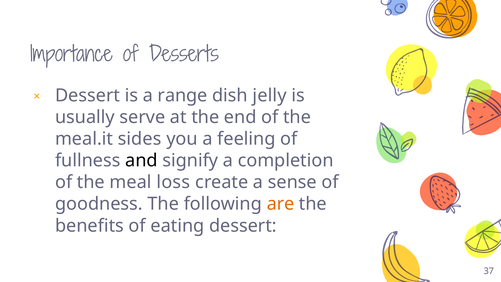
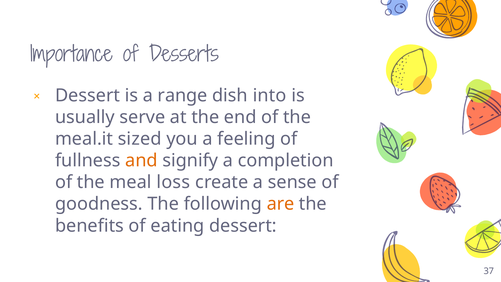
jelly: jelly -> into (270, 95)
sides: sides -> sized (140, 139)
and colour: black -> orange (141, 161)
